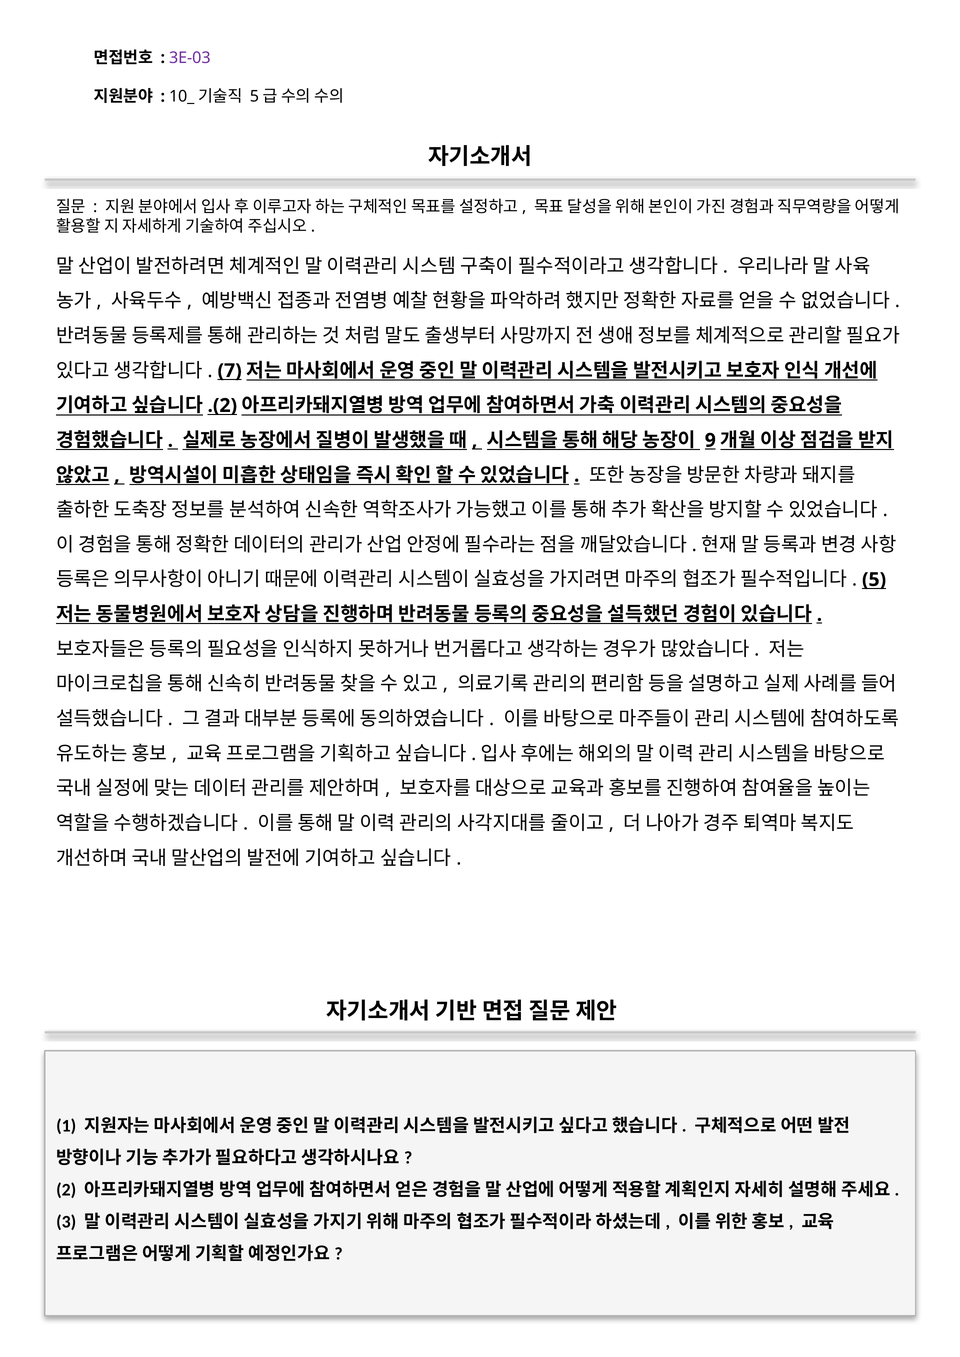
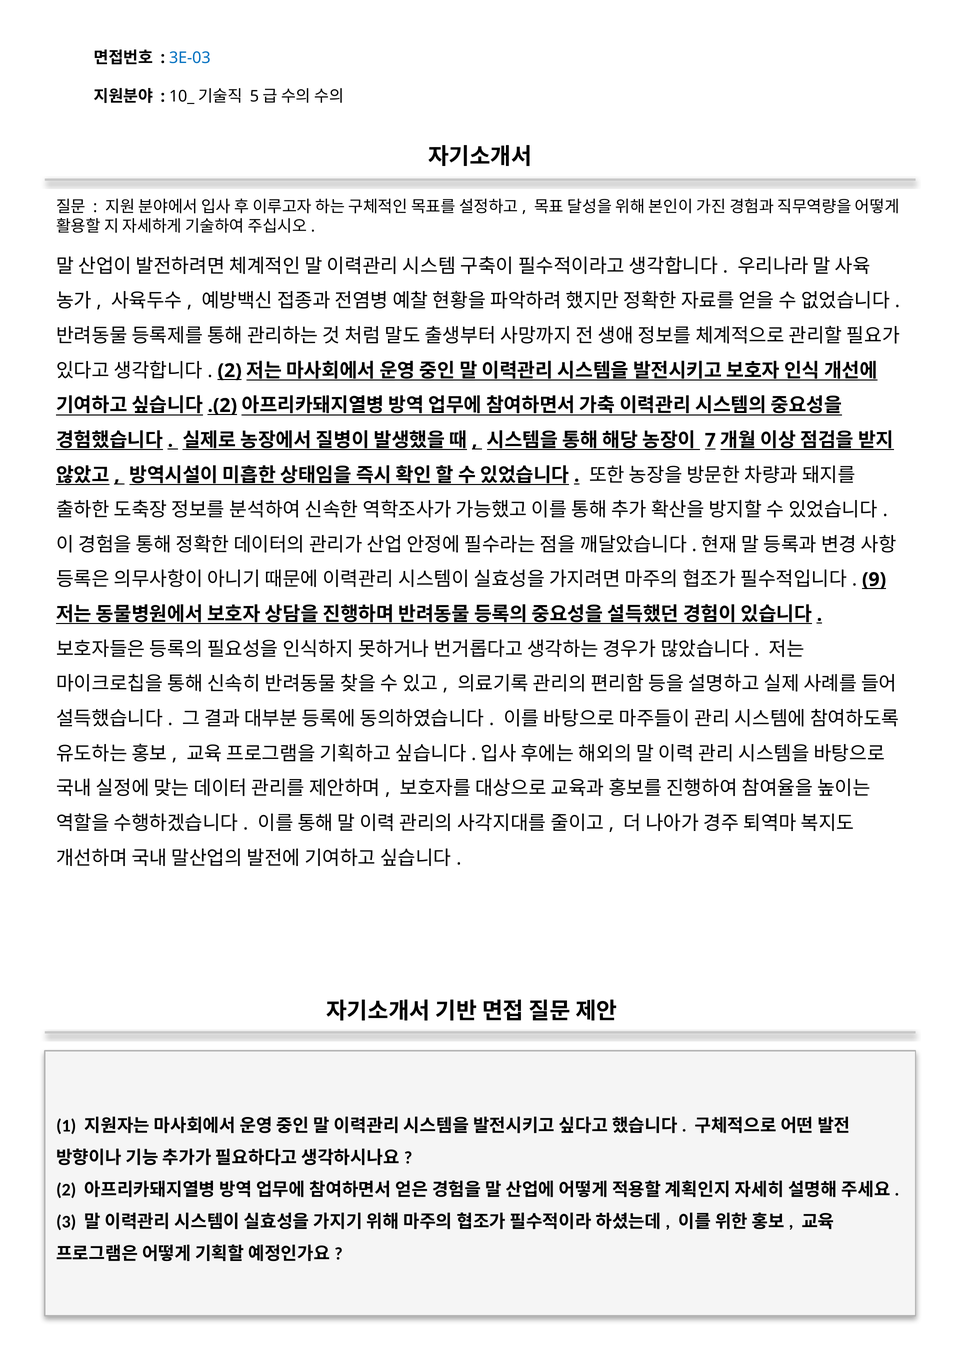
3E-03 colour: purple -> blue (190, 58)
7: 7 -> 2 (230, 371)
9: 9 -> 7 (710, 441)
5: 5 -> 9 (874, 580)
